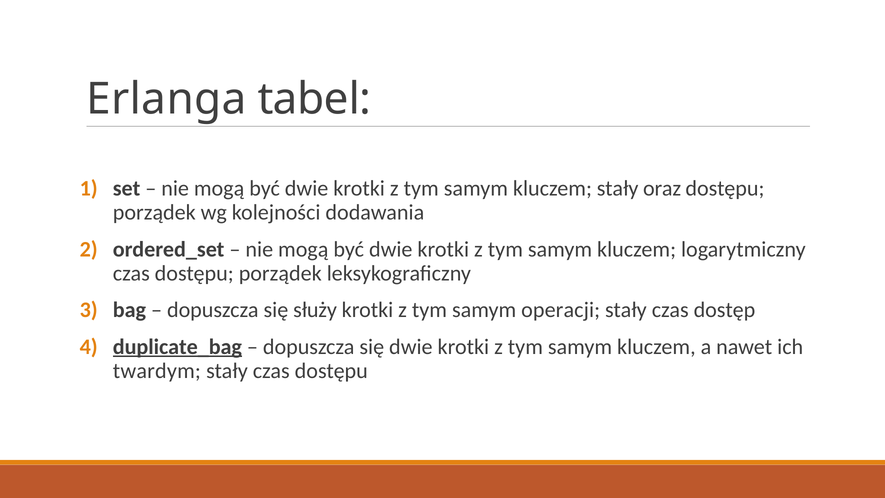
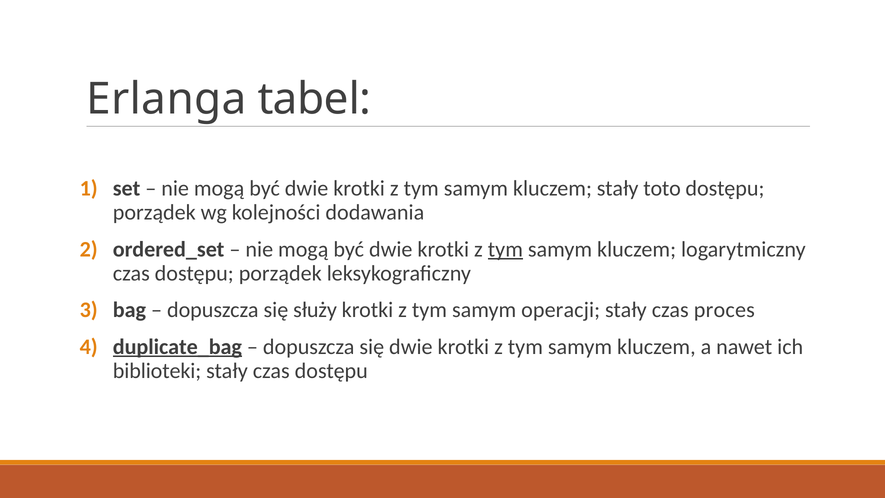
oraz: oraz -> toto (662, 189)
tym underline: none -> present (505, 249)
dostęp: dostęp -> proces (724, 310)
twardym: twardym -> biblioteki (157, 371)
